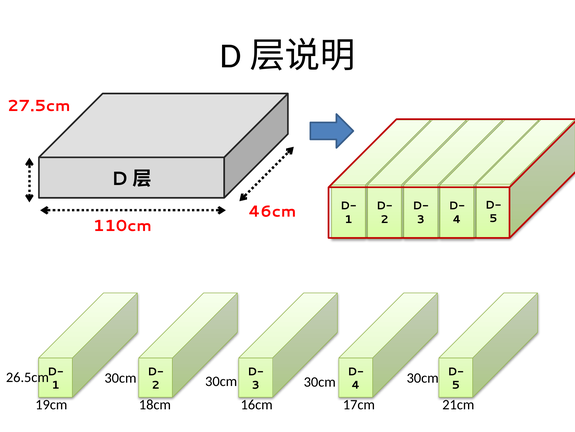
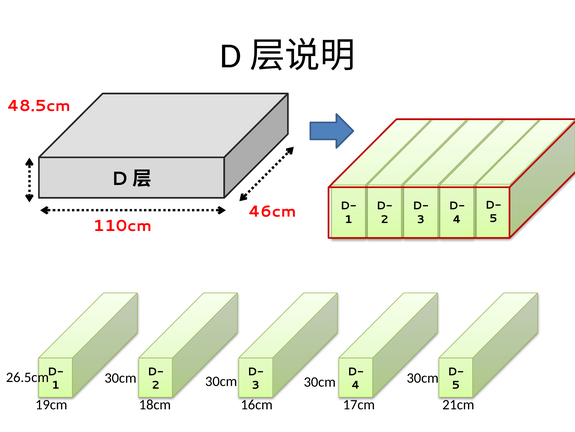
27.5cm: 27.5cm -> 48.5cm (39, 106)
